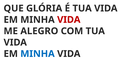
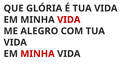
MINHA colour: blue -> red (38, 54)
